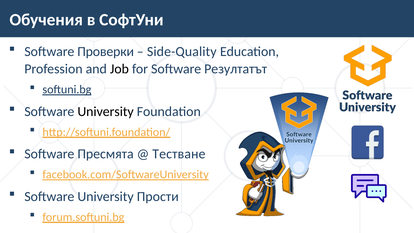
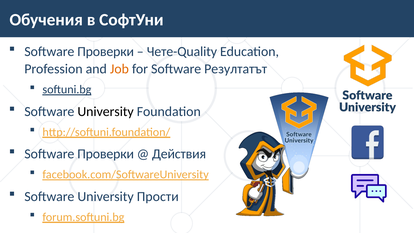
Side-Quality: Side-Quality -> Чете-Quality (182, 52)
Job colour: black -> orange (119, 69)
Пресмята: Пресмята -> Проверки (106, 154)
Тестване: Тестване -> Действия (179, 154)
